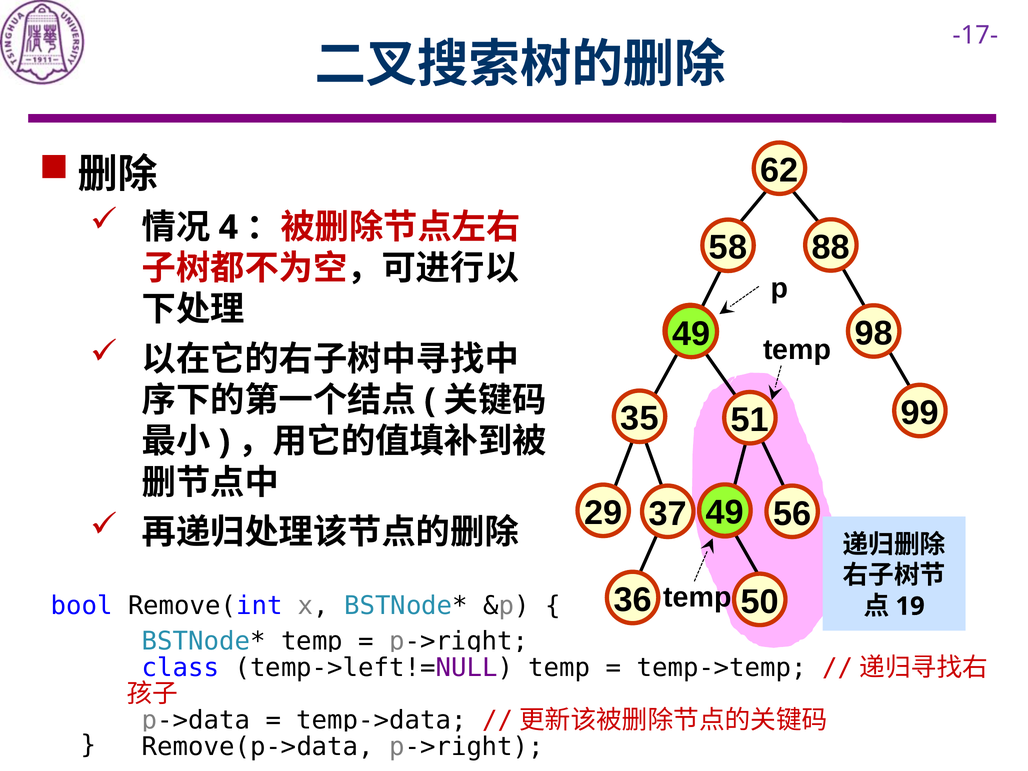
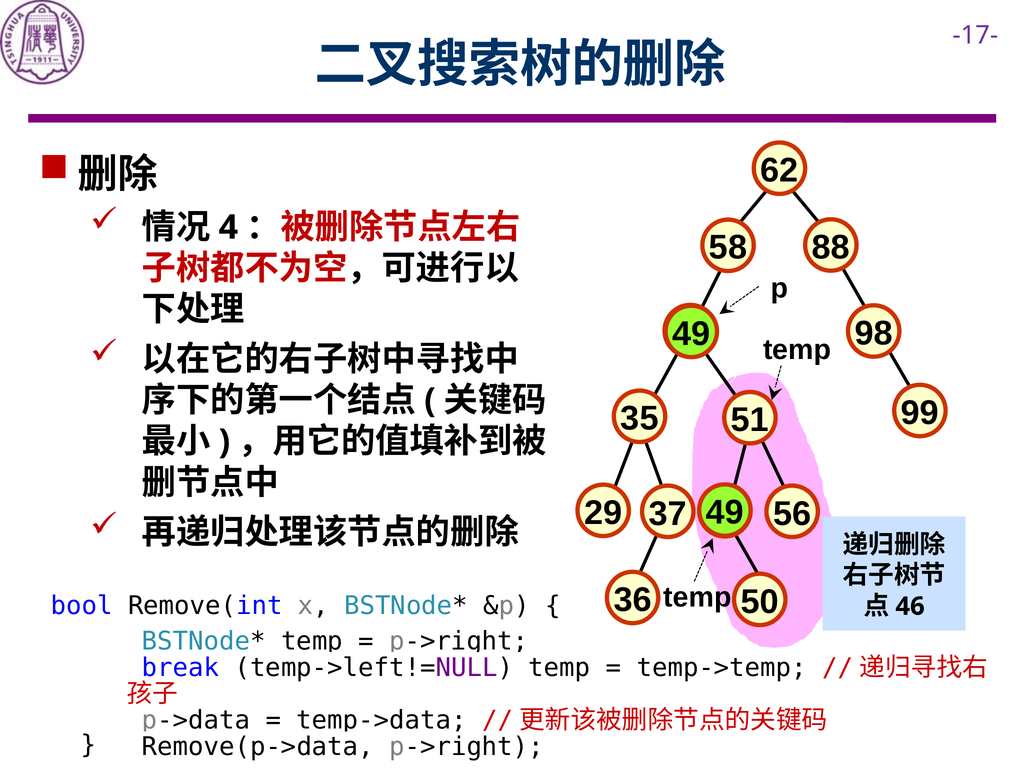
19: 19 -> 46 (910, 606)
class: class -> break (181, 668)
